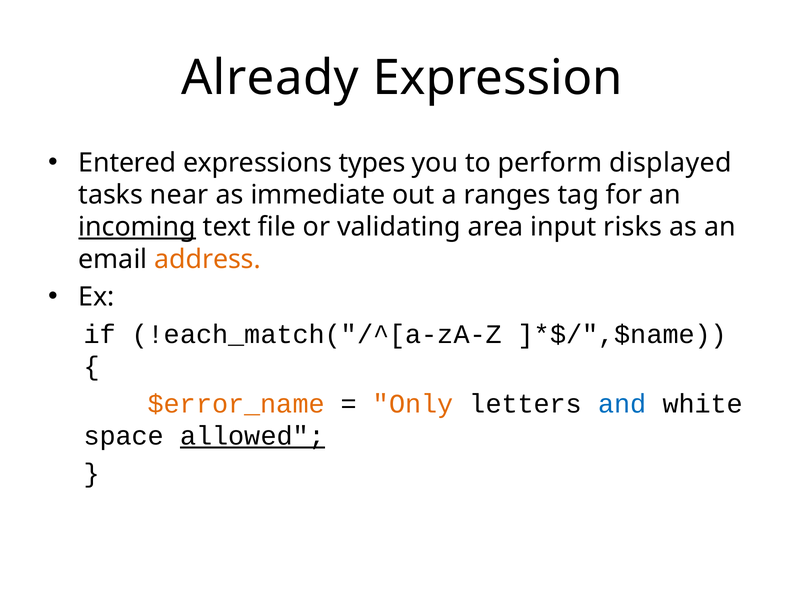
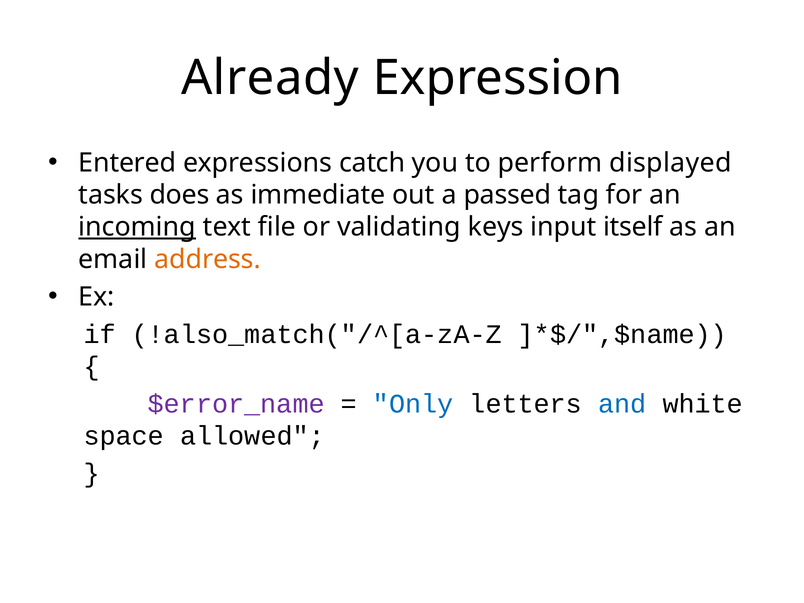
types: types -> catch (372, 163)
near: near -> does (180, 195)
ranges: ranges -> passed (507, 195)
area: area -> keys (496, 227)
risks: risks -> itself (633, 227)
!each_match("/^[a-zA-Z: !each_match("/^[a-zA-Z -> !also_match("/^[a-zA-Z (317, 334)
$error_name colour: orange -> purple (236, 404)
Only colour: orange -> blue (413, 404)
allowed underline: present -> none (252, 436)
